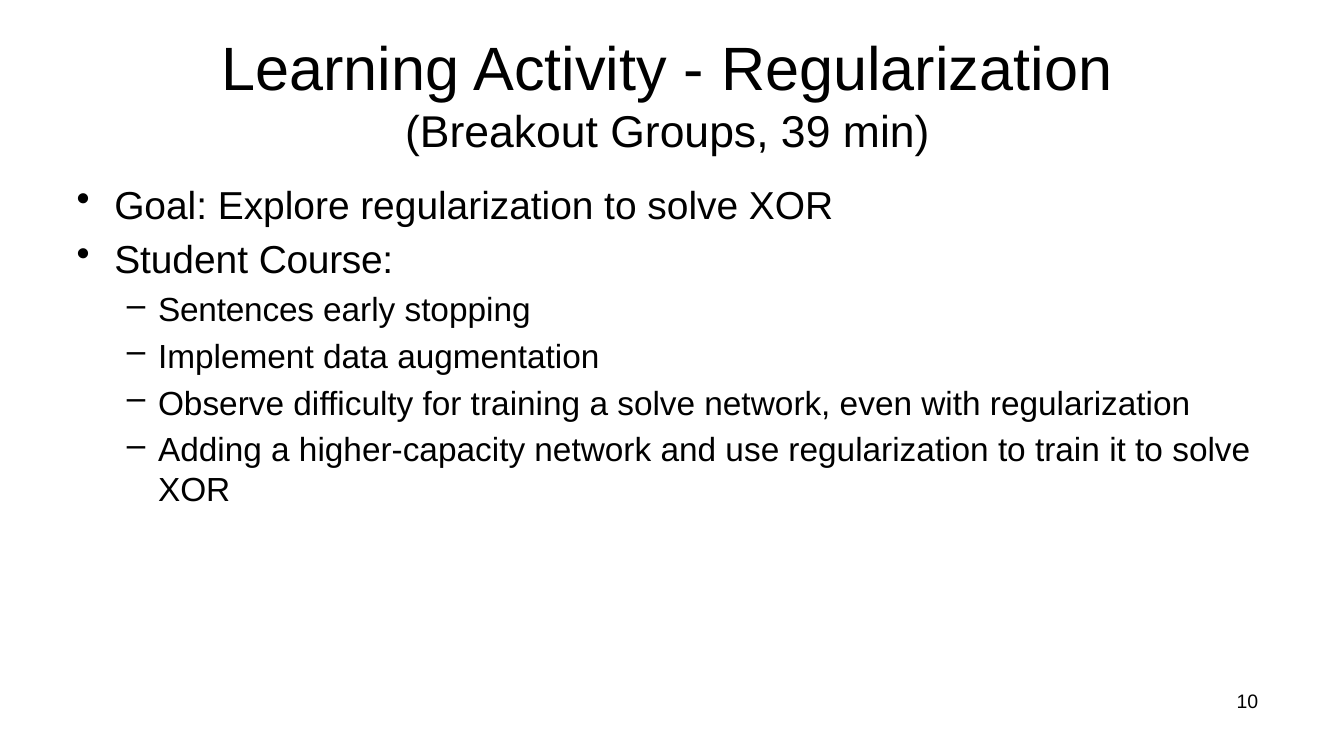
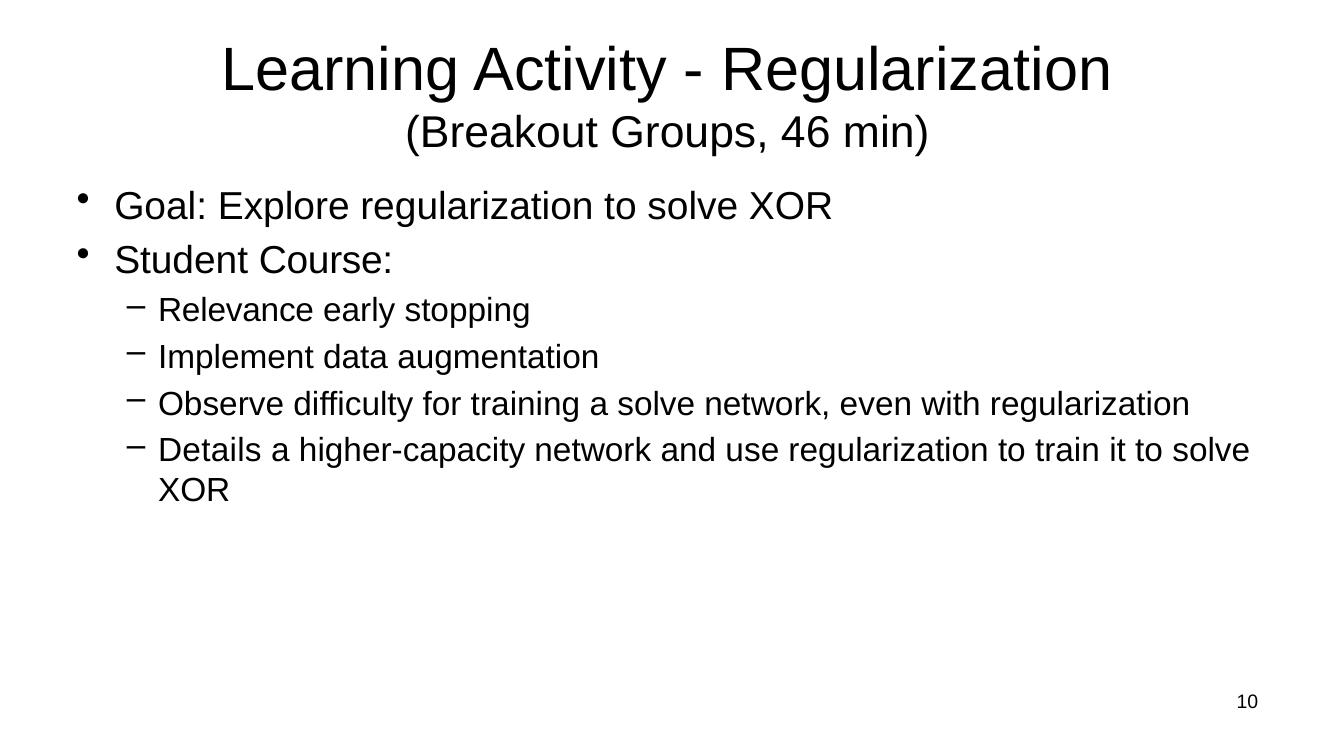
39: 39 -> 46 (806, 132)
Sentences: Sentences -> Relevance (236, 311)
Adding: Adding -> Details (210, 451)
